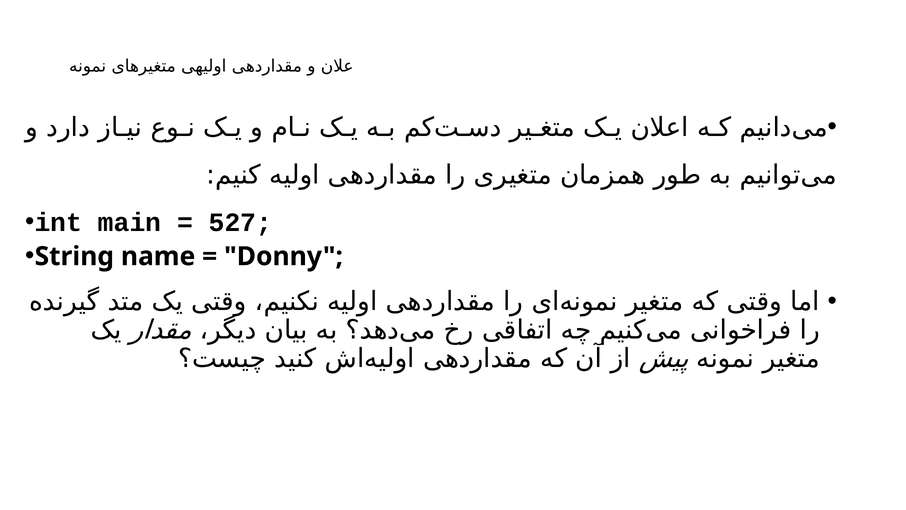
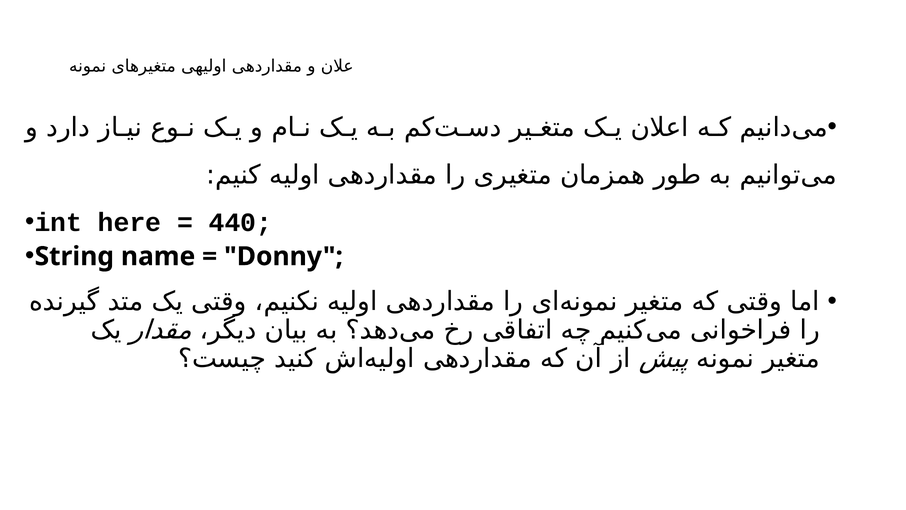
main: main -> here (130, 222)
527: 527 -> 440 (240, 222)
